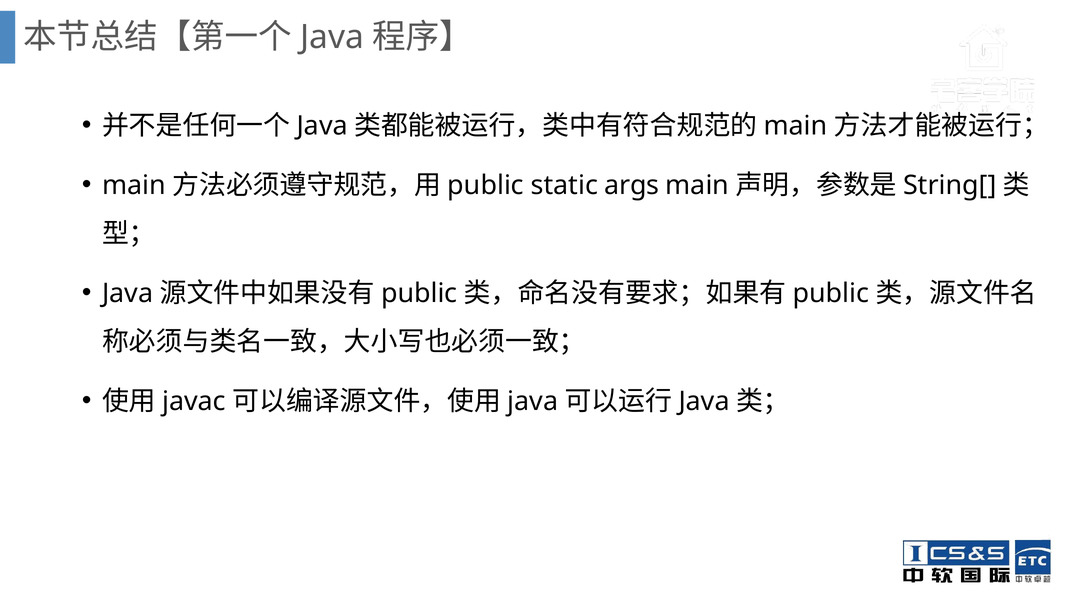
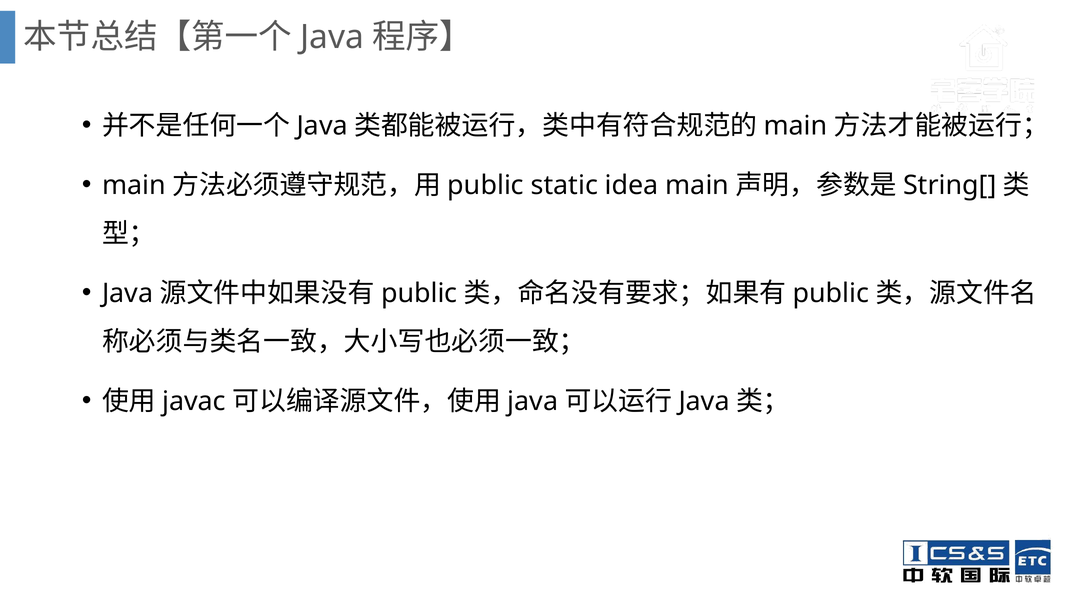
args: args -> idea (632, 185)
